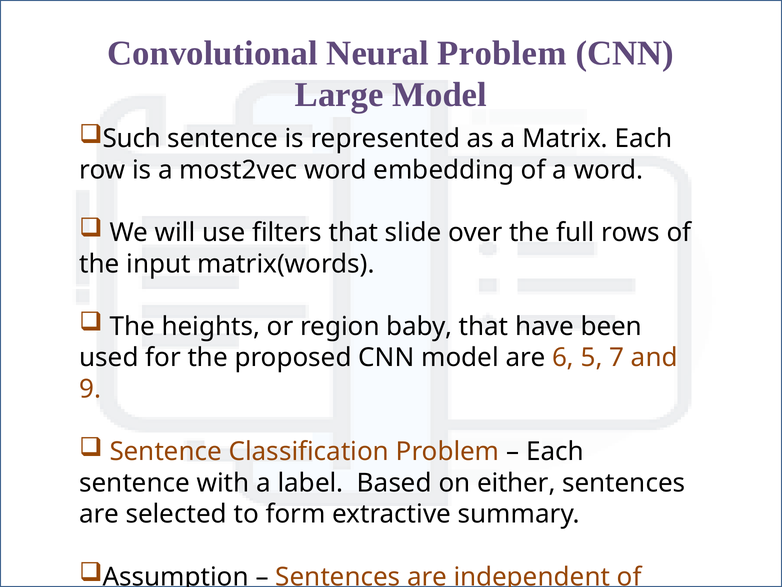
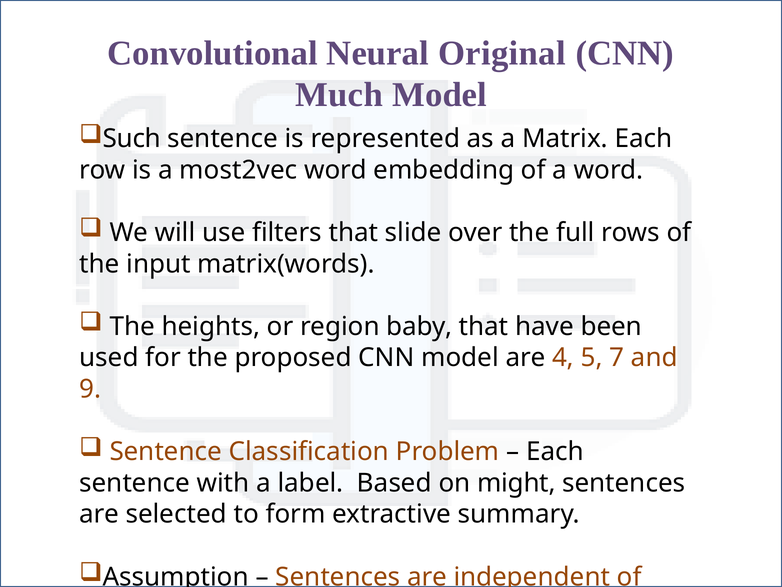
Neural Problem: Problem -> Original (502, 53)
Large: Large -> Much (339, 95)
6: 6 -> 4 (563, 358)
either: either -> might (516, 483)
